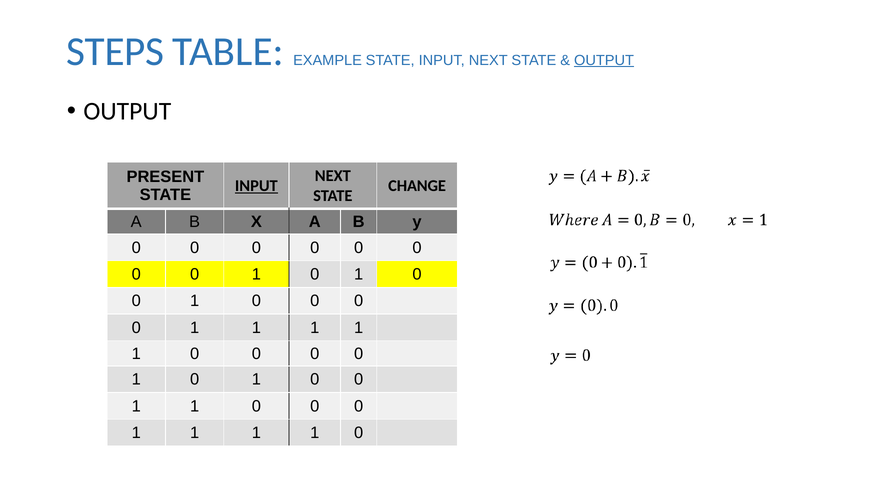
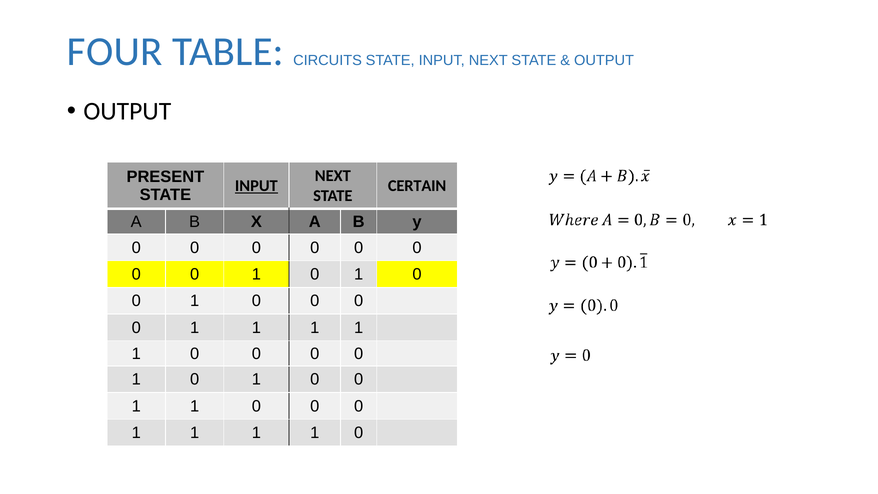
STEPS: STEPS -> FOUR (115, 52)
EXAMPLE: EXAMPLE -> CIRCUITS (328, 60)
OUTPUT underline: present -> none (604, 60)
CHANGE: CHANGE -> CERTAIN (417, 186)
